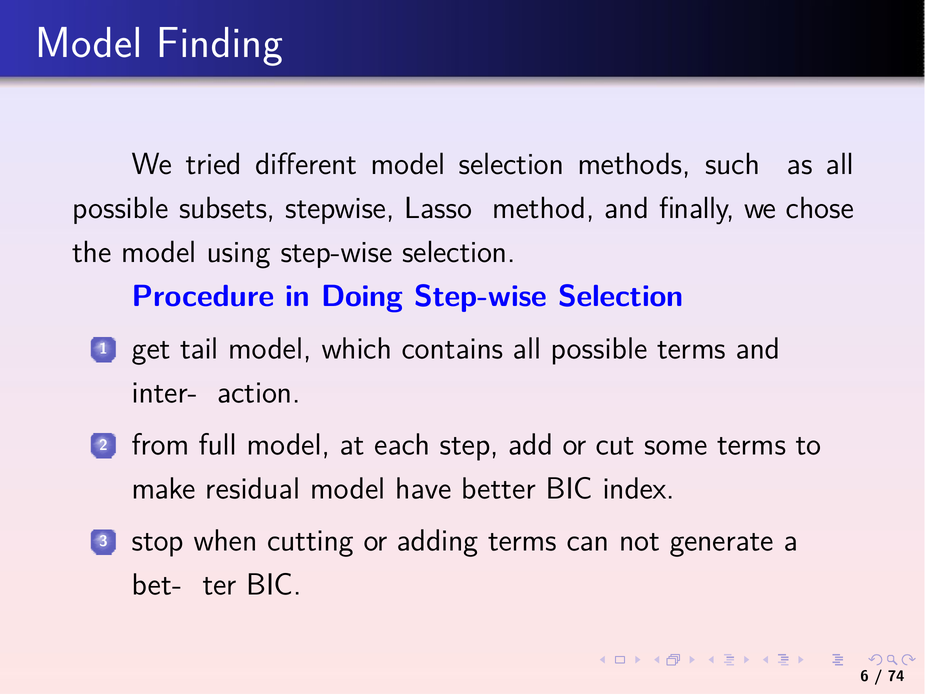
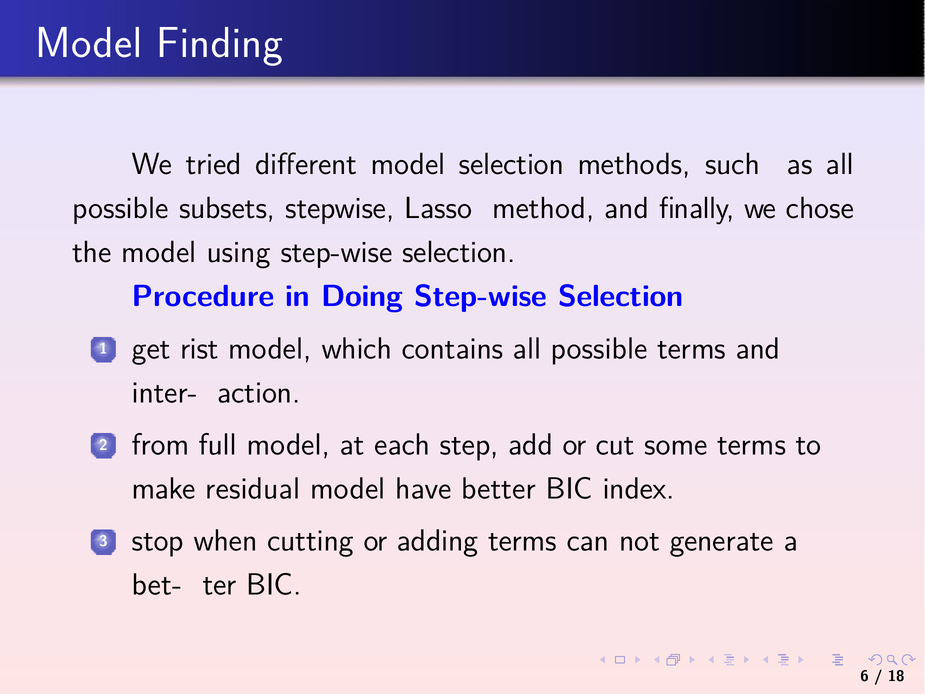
tail: tail -> rist (199, 348)
74: 74 -> 18 (896, 676)
